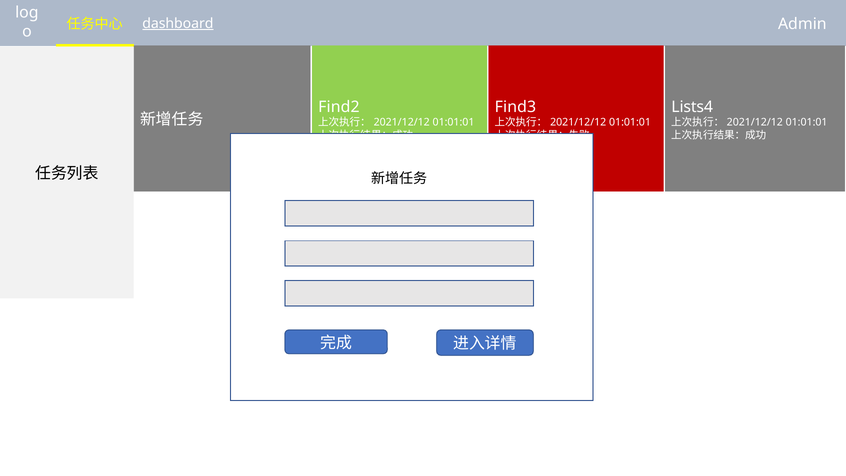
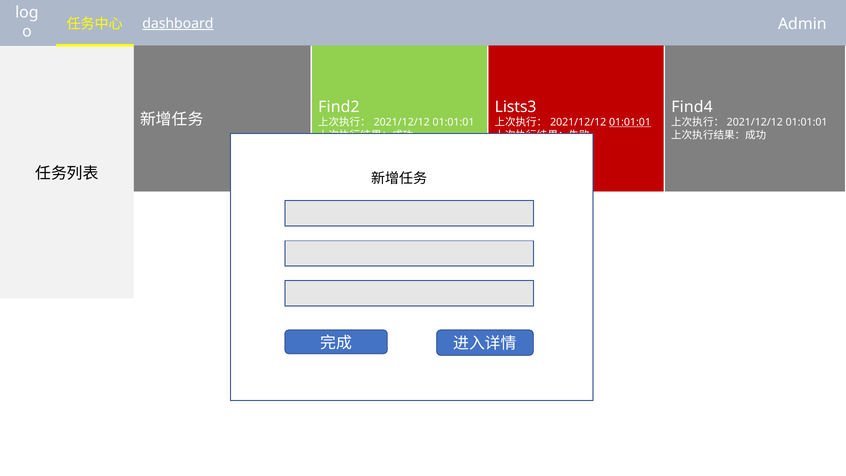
Find3: Find3 -> Lists3 (516, 107)
Lists4: Lists4 -> Find4 (692, 107)
01:01:01 underline: none -> present (630, 122)
